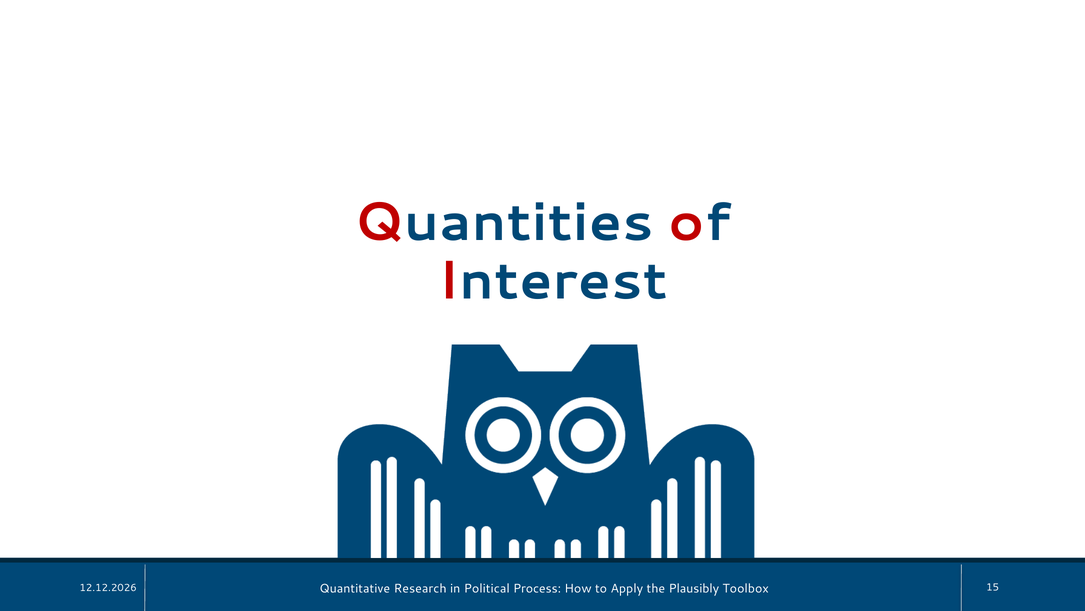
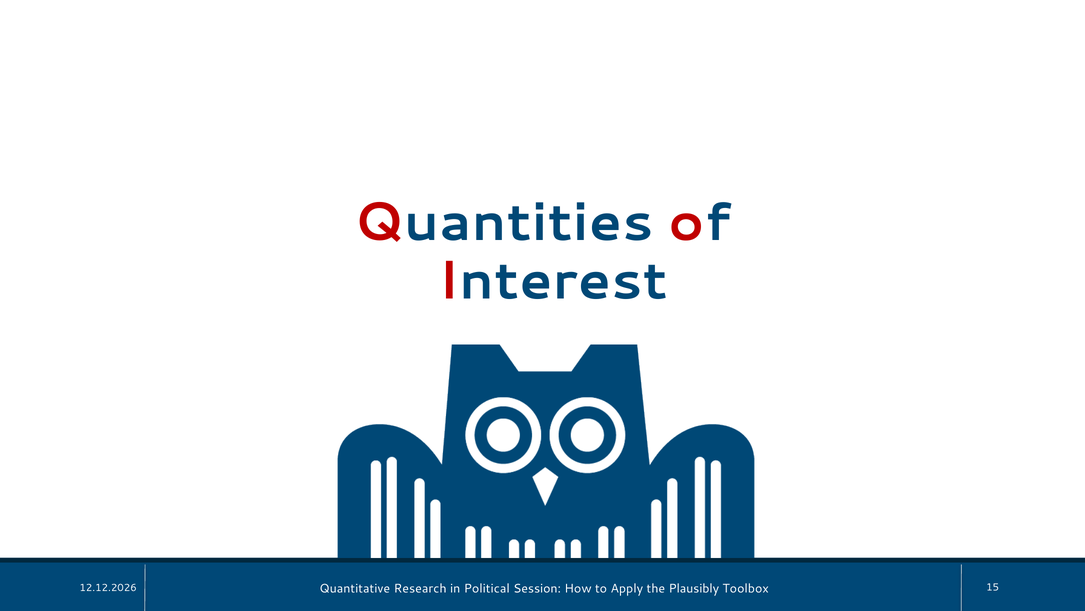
Process: Process -> Session (537, 588)
